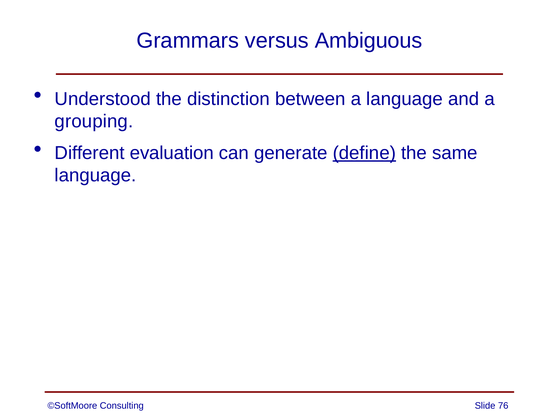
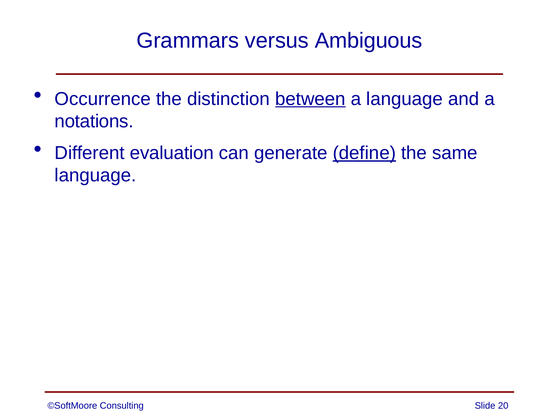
Understood: Understood -> Occurrence (103, 99)
between underline: none -> present (310, 99)
grouping: grouping -> notations (94, 121)
76: 76 -> 20 (503, 405)
